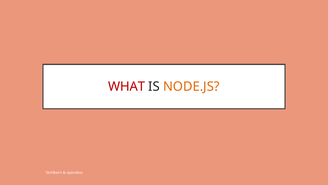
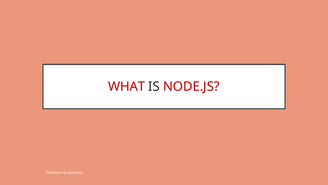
NODE.JS colour: orange -> red (191, 86)
